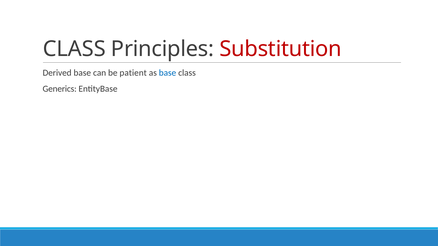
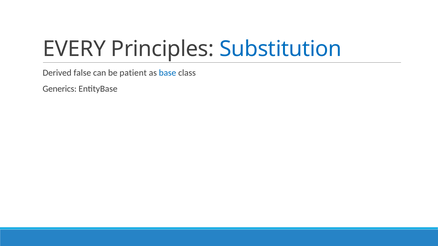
CLASS: CLASS -> EVERY (74, 49)
Substitution colour: red -> blue (281, 49)
Derived base: base -> false (82, 73)
